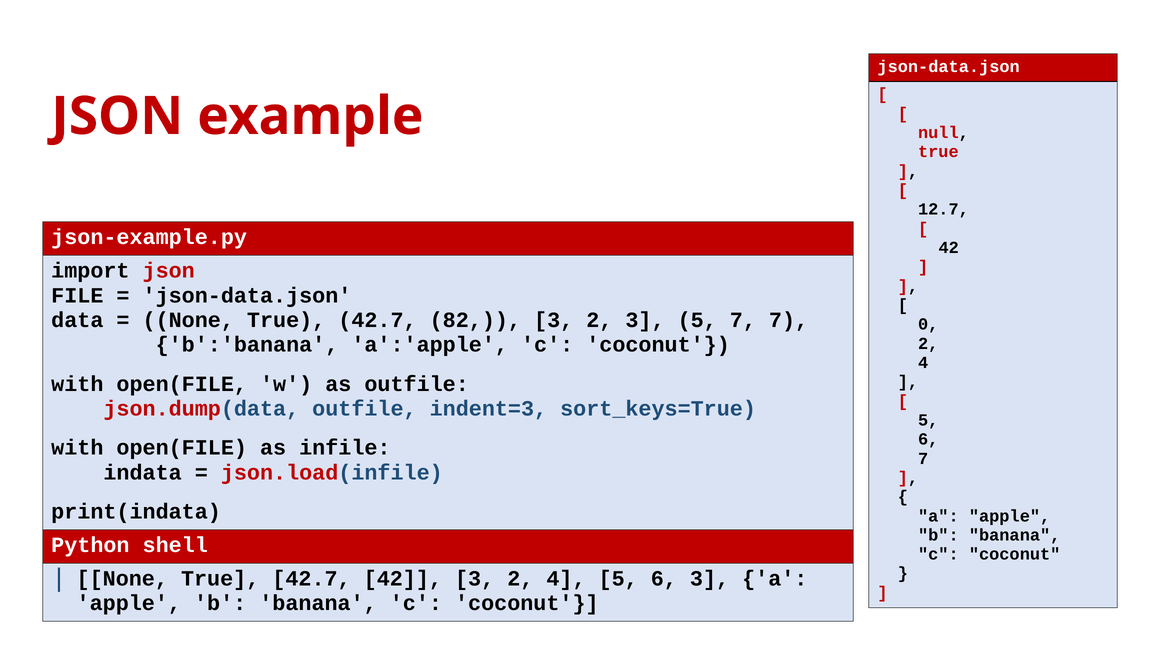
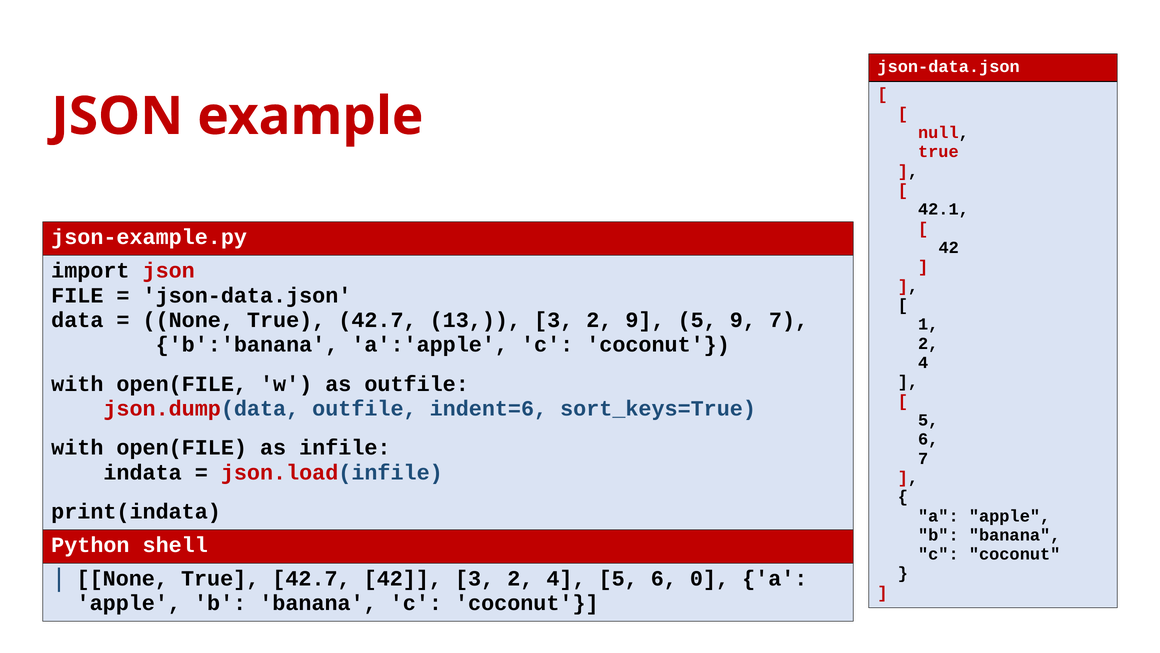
12.7: 12.7 -> 42.1 (943, 209)
82: 82 -> 13 (475, 320)
2 3: 3 -> 9 (645, 320)
5 7: 7 -> 9 (743, 320)
0: 0 -> 1 (928, 324)
indent=3: indent=3 -> indent=6 (488, 408)
6 3: 3 -> 0 (710, 578)
